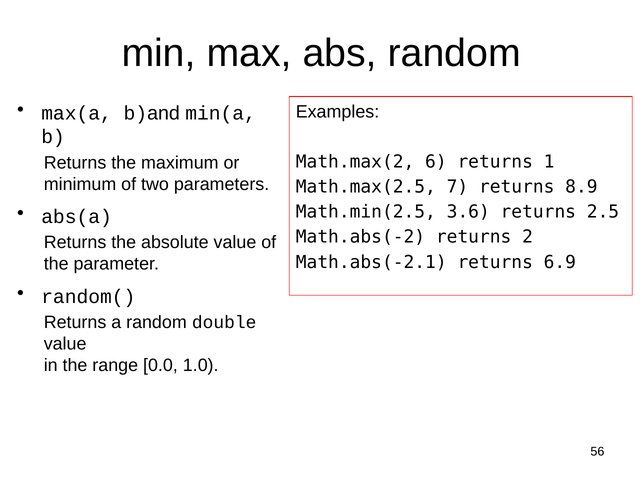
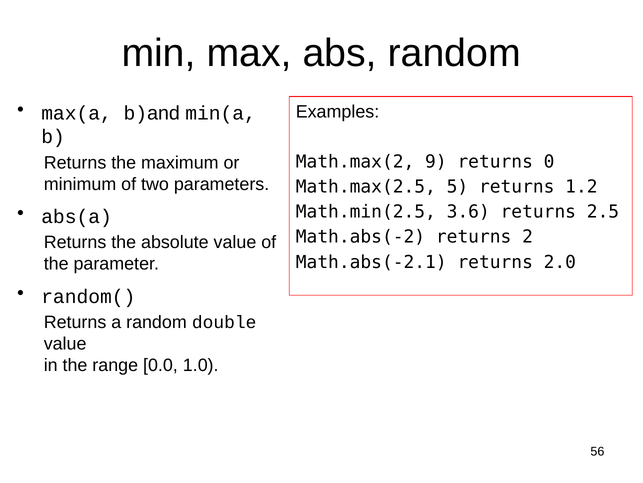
6: 6 -> 9 (436, 162)
1: 1 -> 0 (549, 162)
7: 7 -> 5 (457, 187)
8.9: 8.9 -> 1.2 (581, 187)
6.9: 6.9 -> 2.0 (560, 262)
